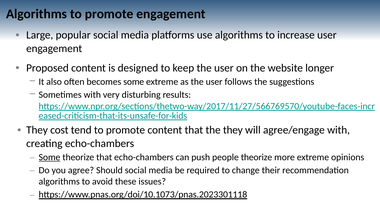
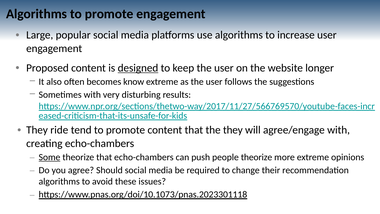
designed underline: none -> present (138, 68)
becomes some: some -> know (134, 82)
cost: cost -> ride (59, 130)
